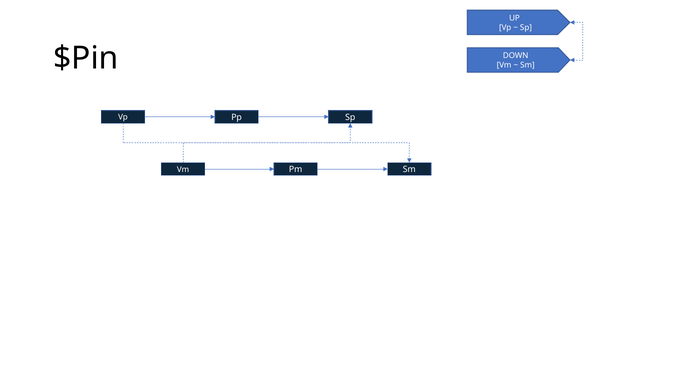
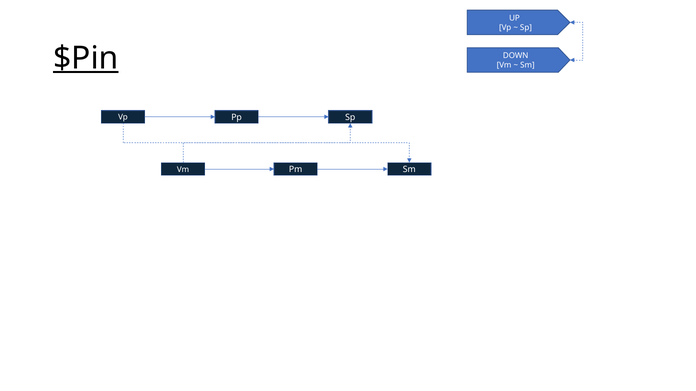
$Pin underline: none -> present (86, 58)
